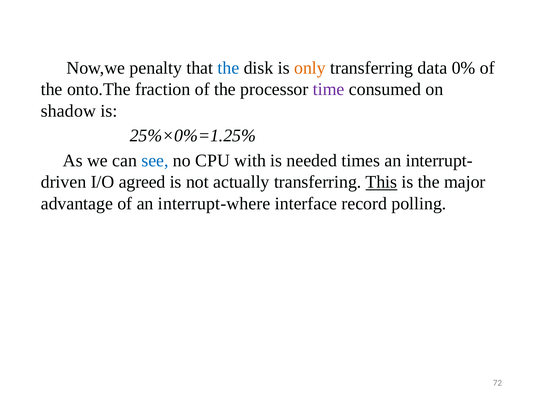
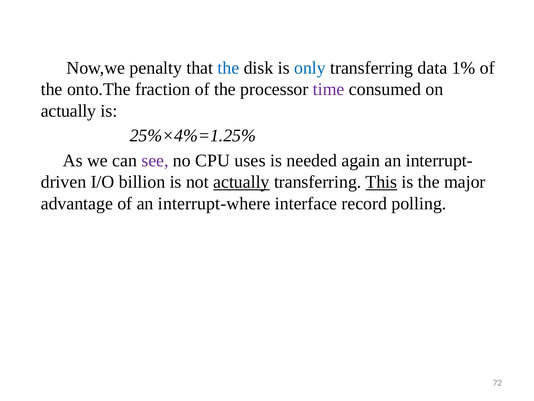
only colour: orange -> blue (310, 68)
0%: 0% -> 1% (464, 68)
shadow: shadow -> actually (69, 111)
25%×0%=1.25%: 25%×0%=1.25% -> 25%×4%=1.25% (193, 136)
see colour: blue -> purple (155, 160)
with: with -> uses (250, 160)
times: times -> again (361, 160)
agreed: agreed -> billion (142, 182)
actually underline: none -> present (241, 182)
